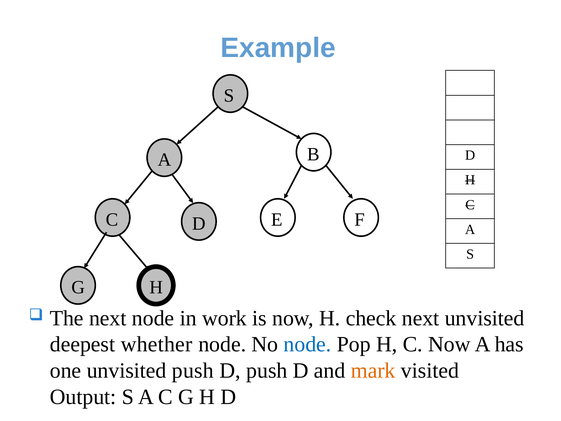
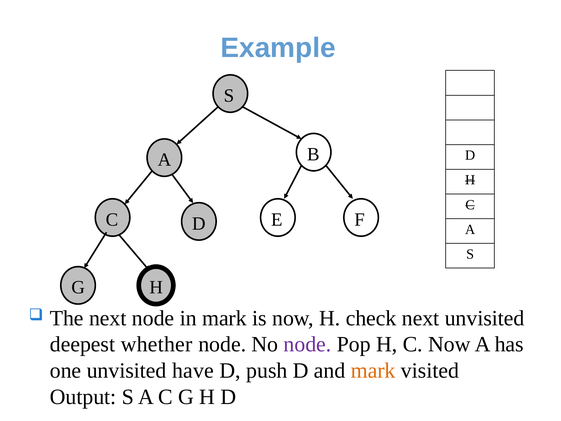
in work: work -> mark (224, 318)
node colour: blue -> purple (307, 344)
unvisited push: push -> have (193, 370)
